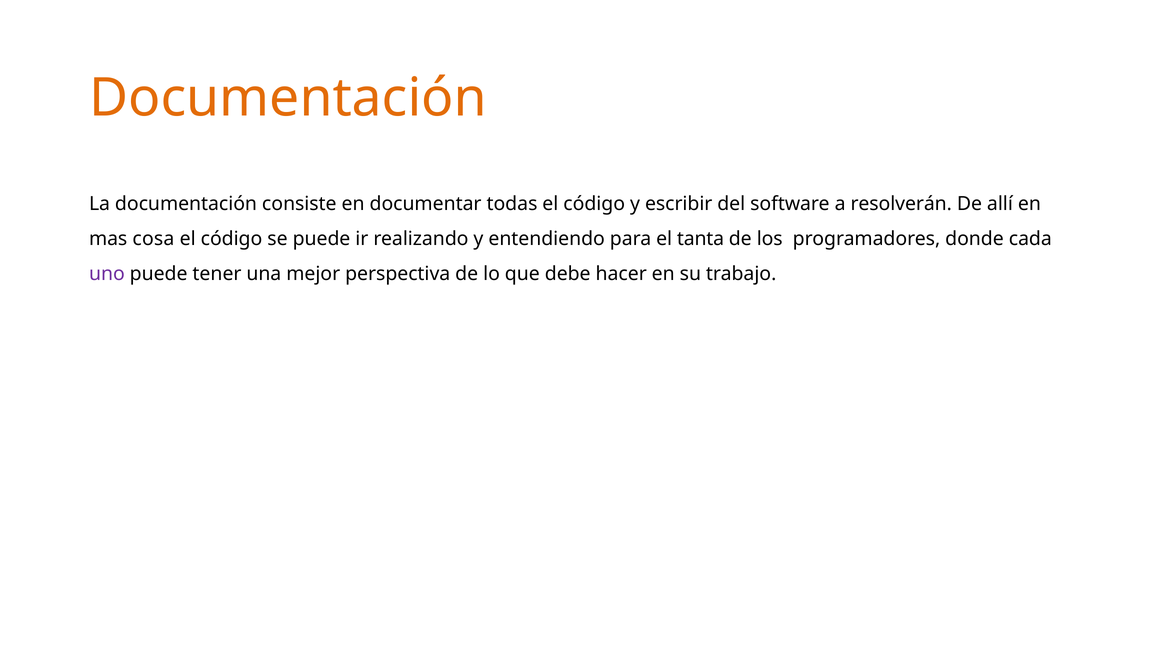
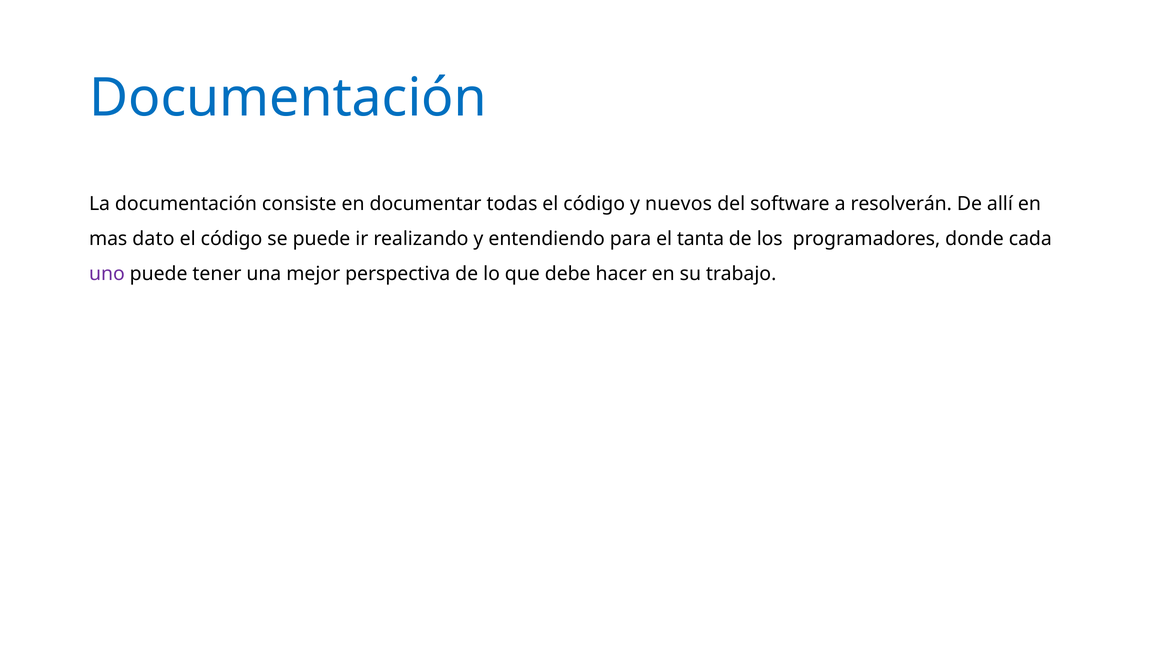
Documentación colour: orange -> blue (288, 98)
escribir: escribir -> nuevos (679, 204)
cosa: cosa -> dato (153, 239)
